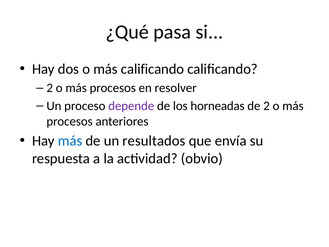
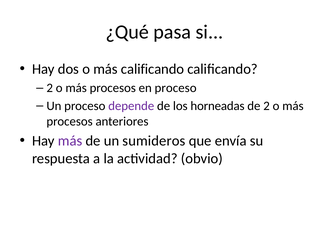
en resolver: resolver -> proceso (176, 88)
más colour: blue -> purple (70, 141)
resultados: resultados -> sumideros (154, 141)
